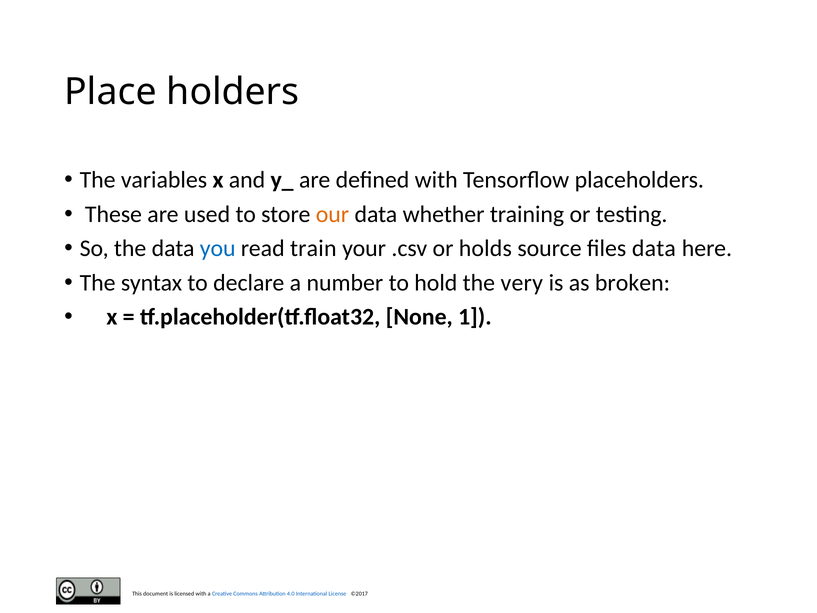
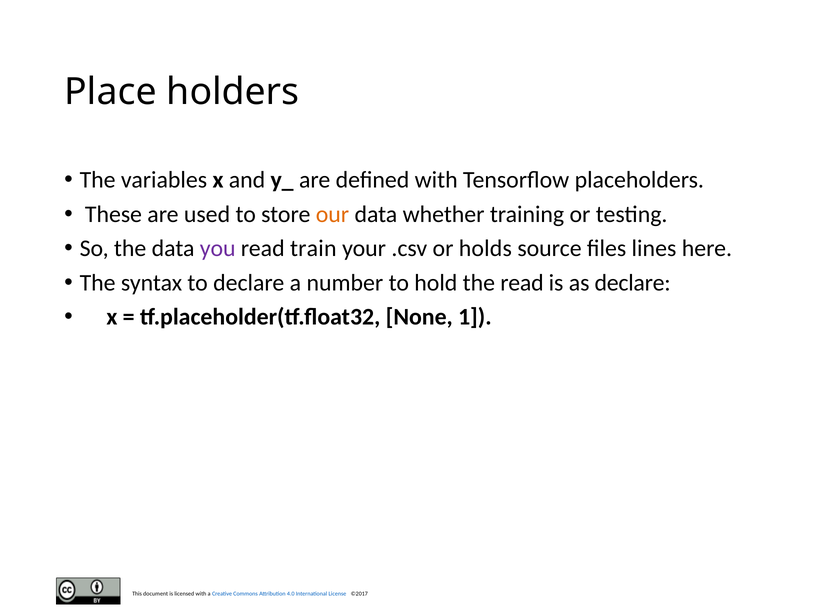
you colour: blue -> purple (218, 248)
files data: data -> lines (654, 248)
the very: very -> read (522, 283)
as broken: broken -> declare (633, 283)
